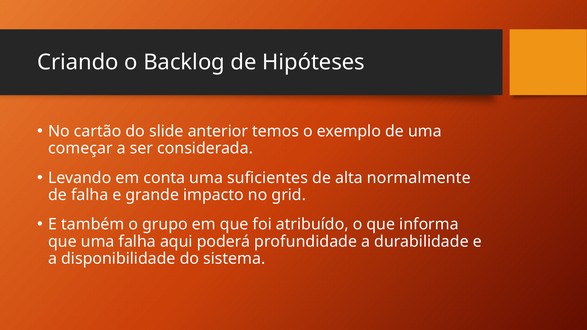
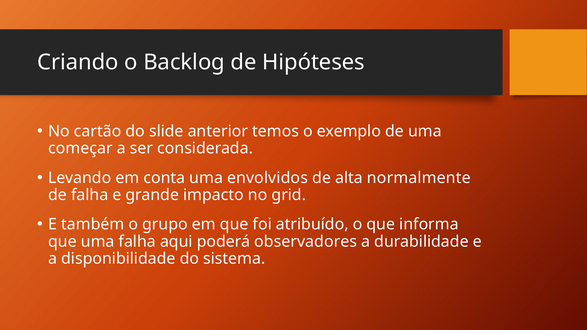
suficientes: suficientes -> envolvidos (268, 178)
profundidade: profundidade -> observadores (306, 242)
